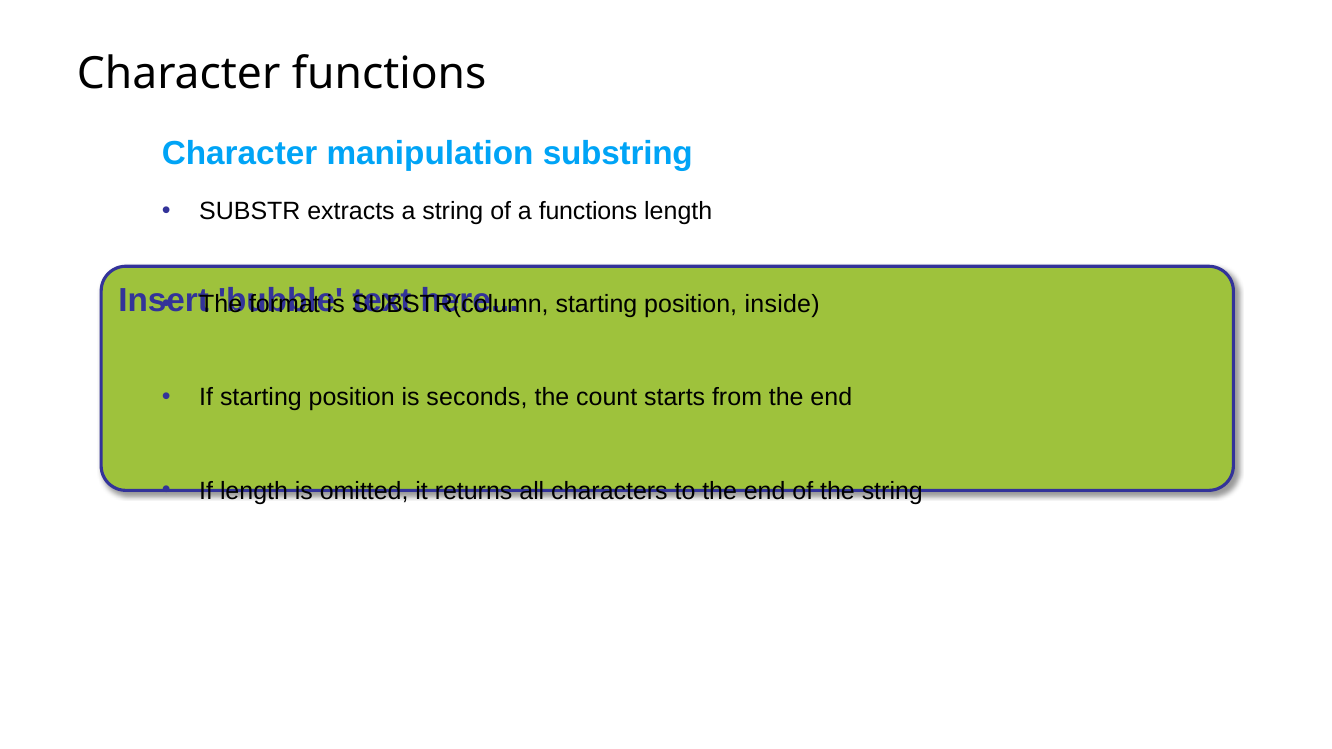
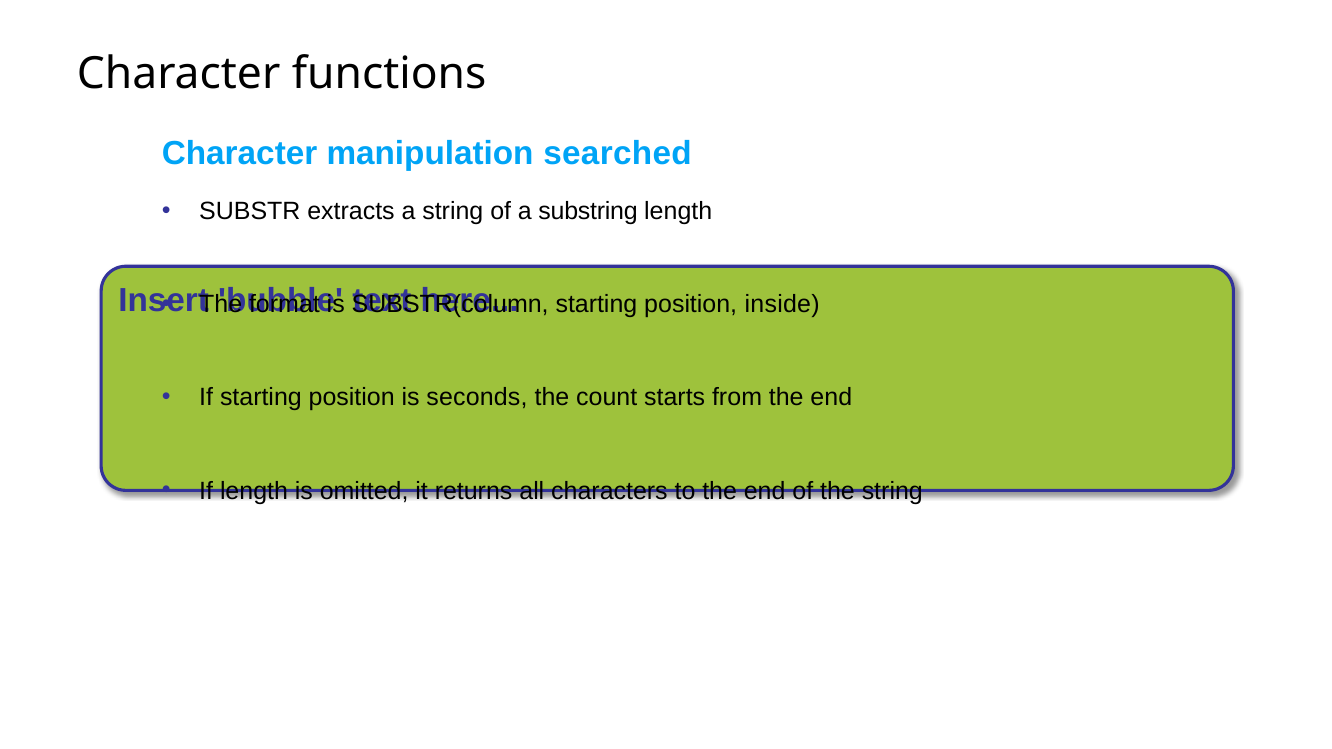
substring: substring -> searched (618, 154)
a functions: functions -> substring (588, 211)
